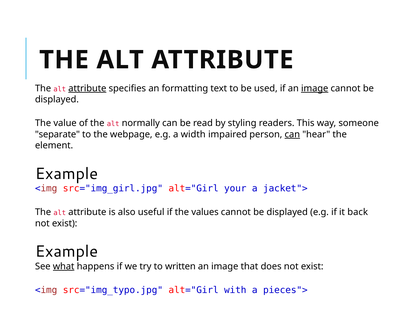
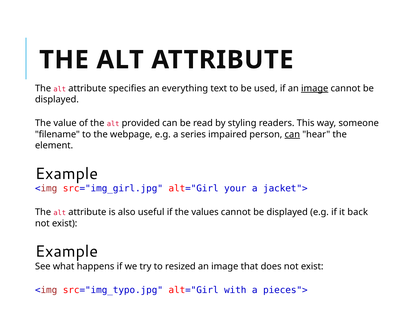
attribute underline: present -> none (87, 88)
formatting: formatting -> everything (185, 88)
normally: normally -> provided (141, 123)
separate: separate -> filename (57, 134)
width: width -> series (193, 134)
what underline: present -> none (64, 266)
written: written -> resized (180, 266)
